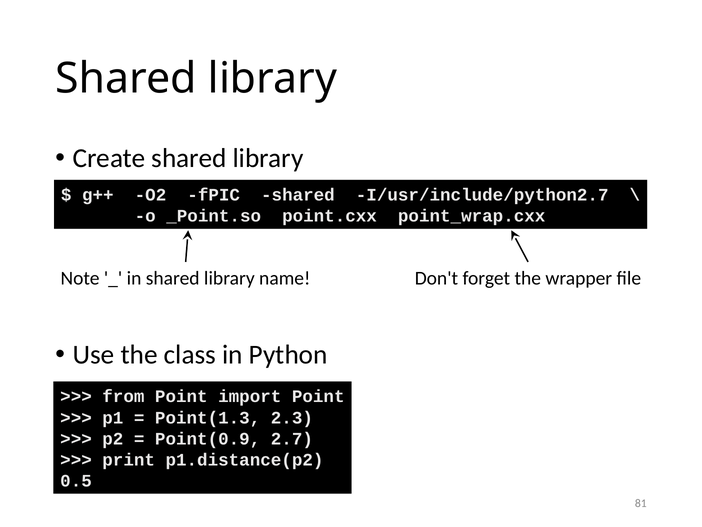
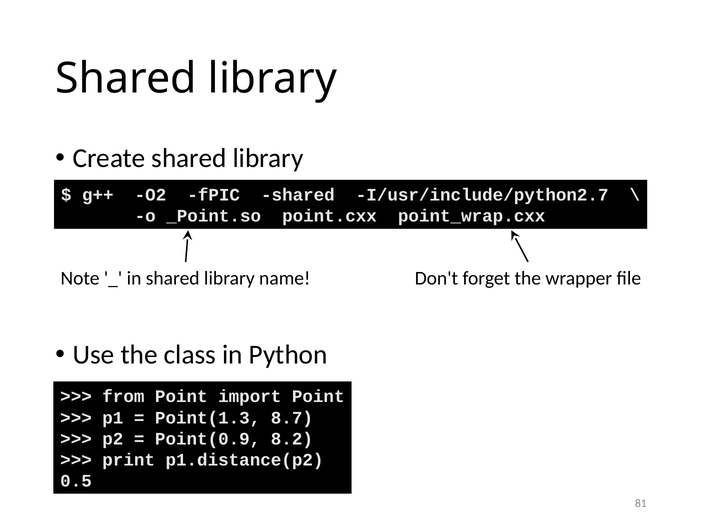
2.3: 2.3 -> 8.7 (292, 417)
2.7: 2.7 -> 8.2 (292, 438)
